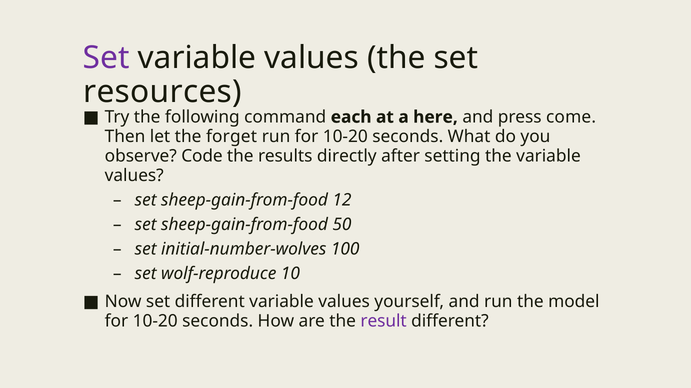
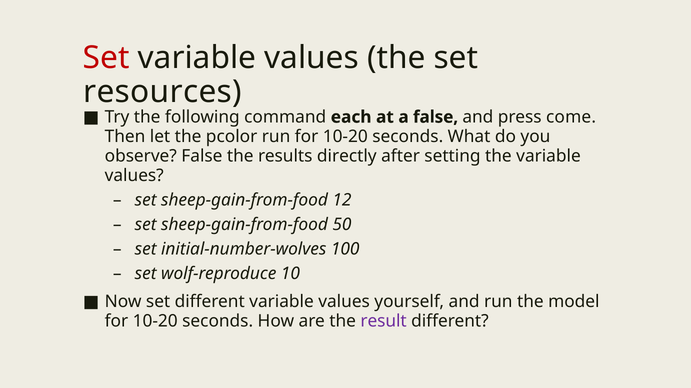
Set colour: purple -> red (106, 58)
a here: here -> false (436, 117)
forget: forget -> pcolor (232, 137)
observe Code: Code -> False (202, 156)
